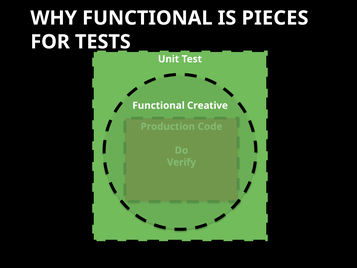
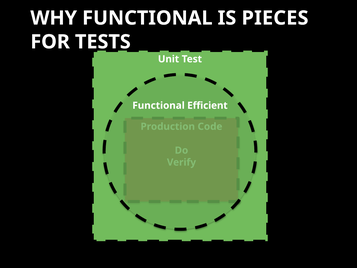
Creative: Creative -> Efficient (207, 105)
